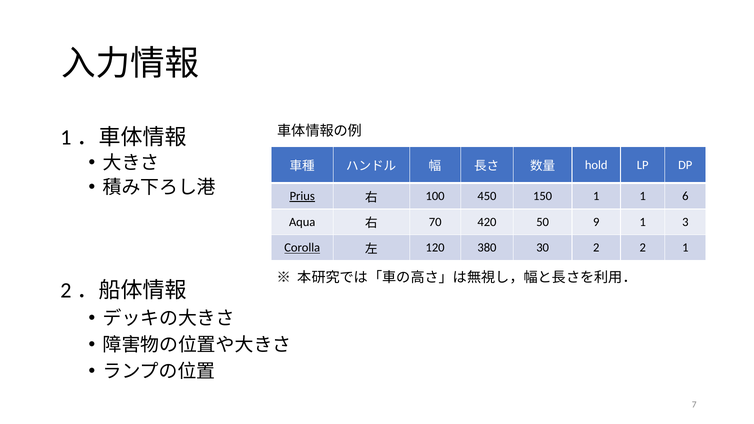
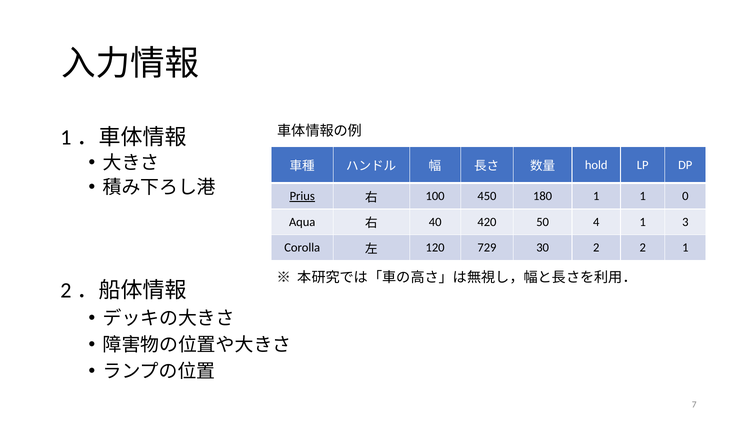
150: 150 -> 180 (543, 196)
6: 6 -> 0 (685, 196)
70: 70 -> 40 (435, 222)
9: 9 -> 4 (596, 222)
Corolla underline: present -> none (302, 248)
380: 380 -> 729 (487, 248)
